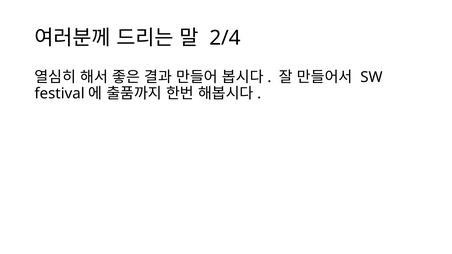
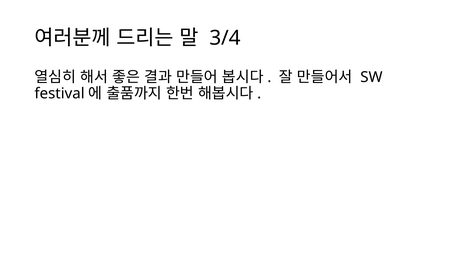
2/4: 2/4 -> 3/4 (225, 38)
